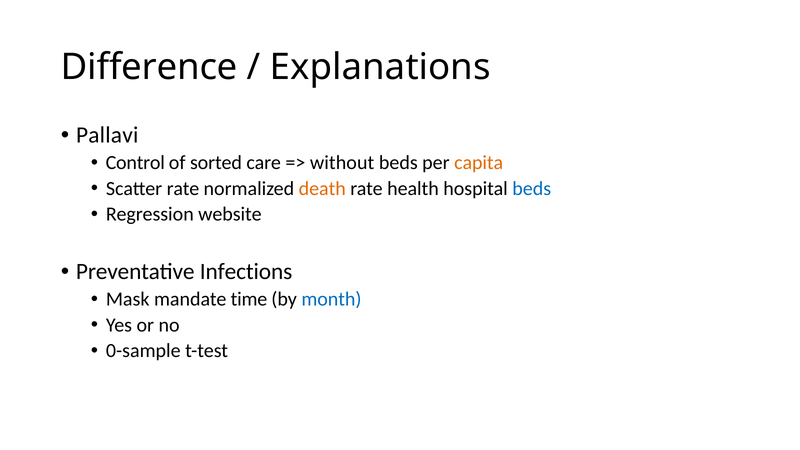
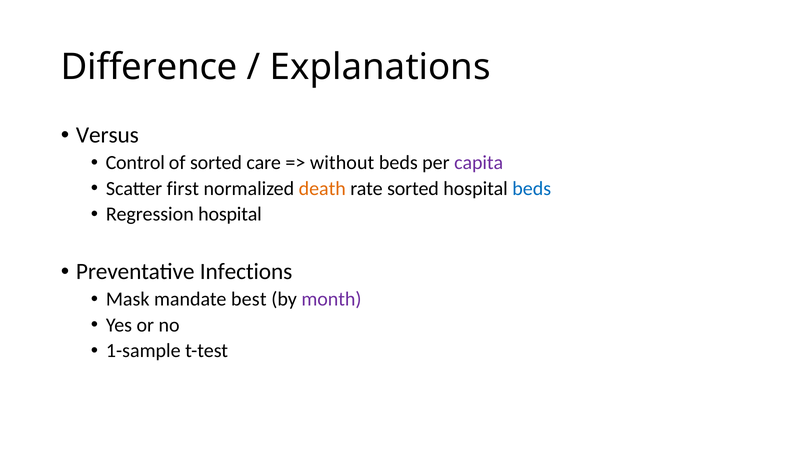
Pallavi: Pallavi -> Versus (107, 135)
capita colour: orange -> purple (479, 163)
Scatter rate: rate -> first (183, 189)
rate health: health -> sorted (413, 189)
Regression website: website -> hospital (230, 214)
time: time -> best (249, 299)
month colour: blue -> purple (331, 299)
0-sample: 0-sample -> 1-sample (143, 351)
